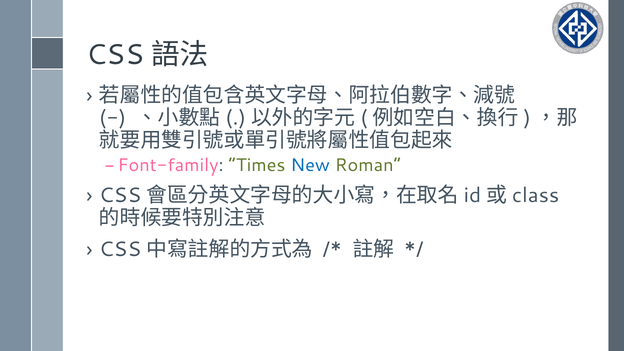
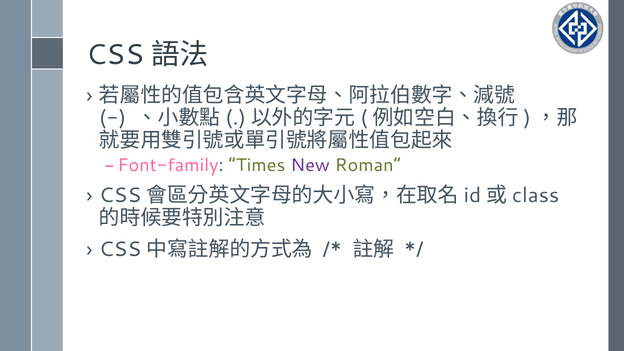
New colour: blue -> purple (310, 165)
